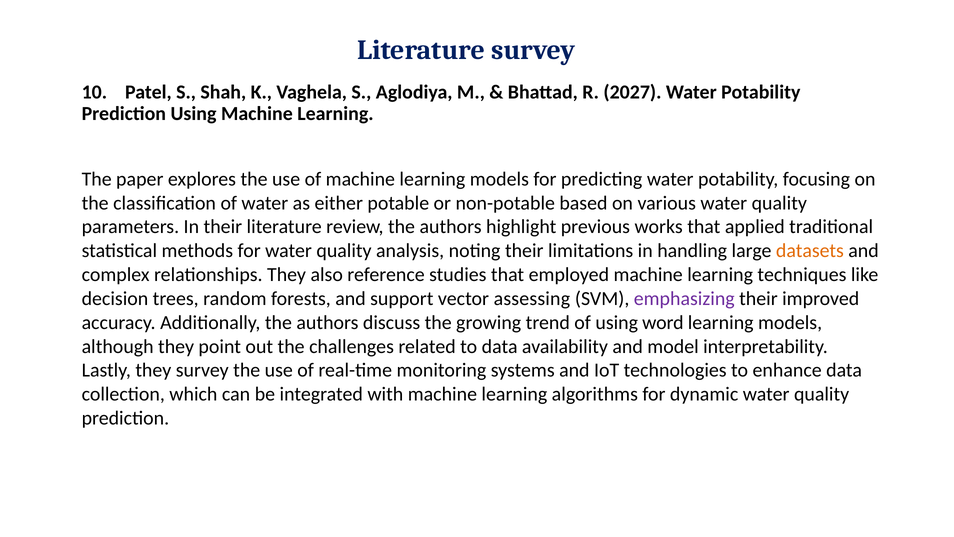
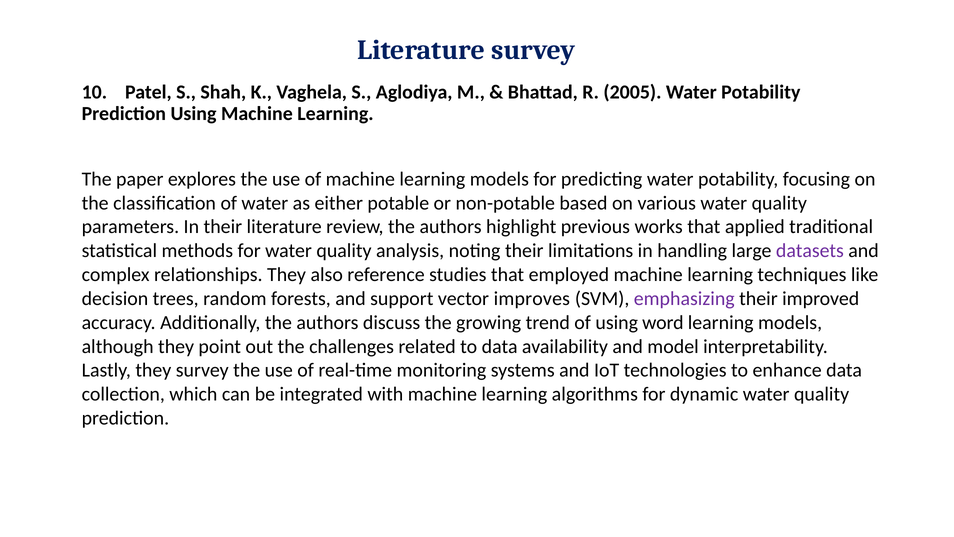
2027: 2027 -> 2005 (632, 92)
datasets colour: orange -> purple (810, 251)
assessing: assessing -> improves (532, 298)
